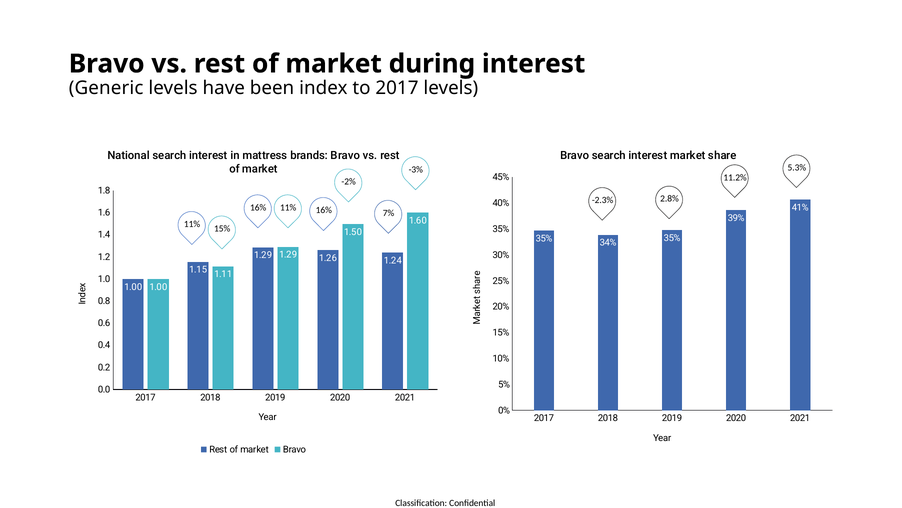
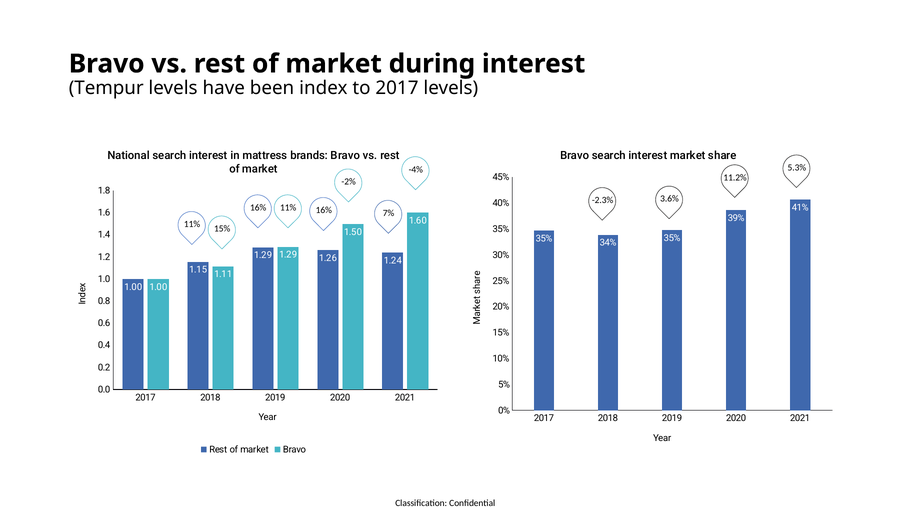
Generic: Generic -> Tempur (106, 88)
-3%: -3% -> -4% (416, 169)
2.8%: 2.8% -> 3.6% (669, 199)
